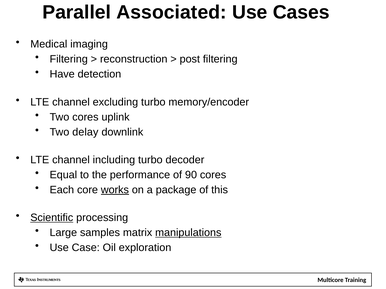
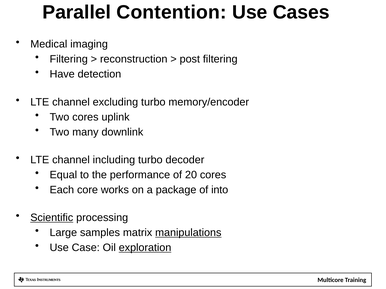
Associated: Associated -> Contention (171, 12)
delay: delay -> many (85, 132)
90: 90 -> 20 (191, 175)
works underline: present -> none (115, 190)
this: this -> into (220, 190)
exploration underline: none -> present (145, 248)
